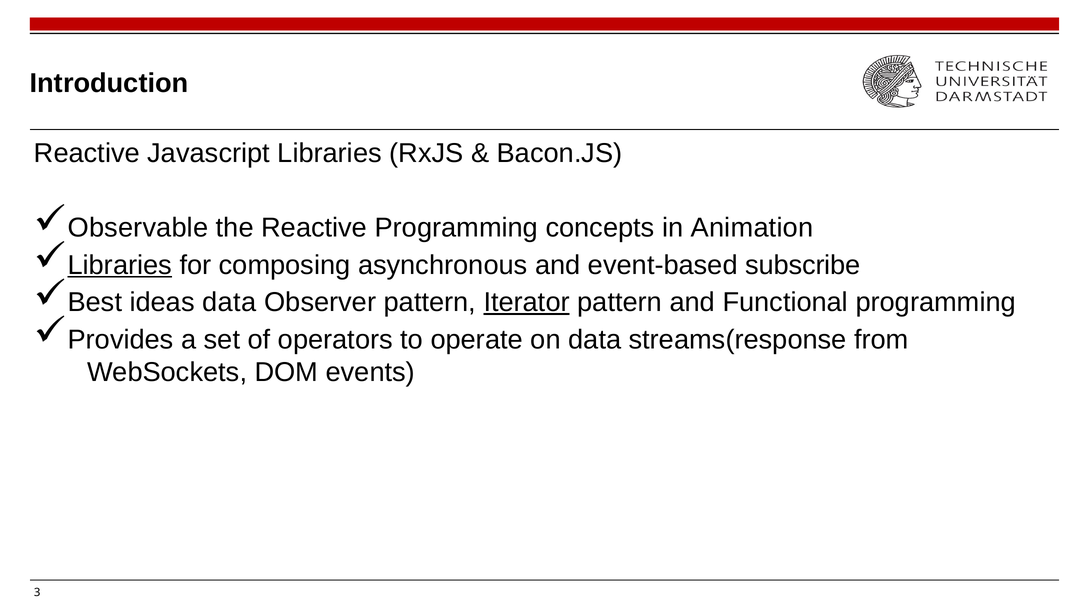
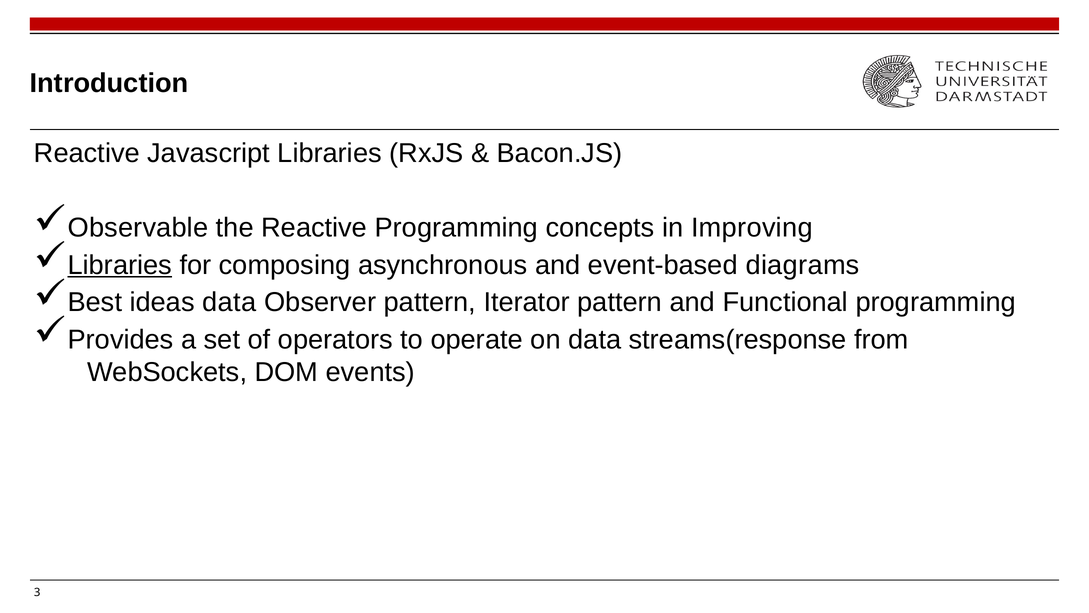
Animation: Animation -> Improving (752, 228)
subscribe: subscribe -> diagrams (803, 265)
Iterator underline: present -> none (527, 302)
